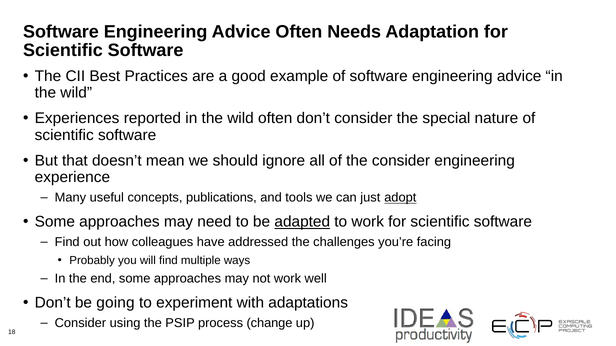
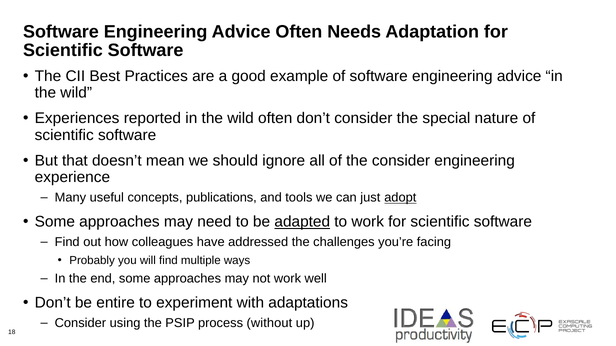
going: going -> entire (116, 303)
change: change -> without (269, 324)
